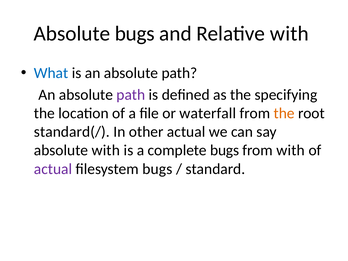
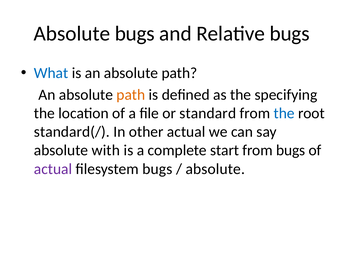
Relative with: with -> bugs (290, 34)
path colour: purple -> orange (131, 95)
waterfall: waterfall -> standard (208, 113)
the colour: orange -> blue (284, 113)
complete bugs: bugs -> start (225, 150)
from with: with -> bugs (291, 150)
standard: standard -> absolute (215, 169)
